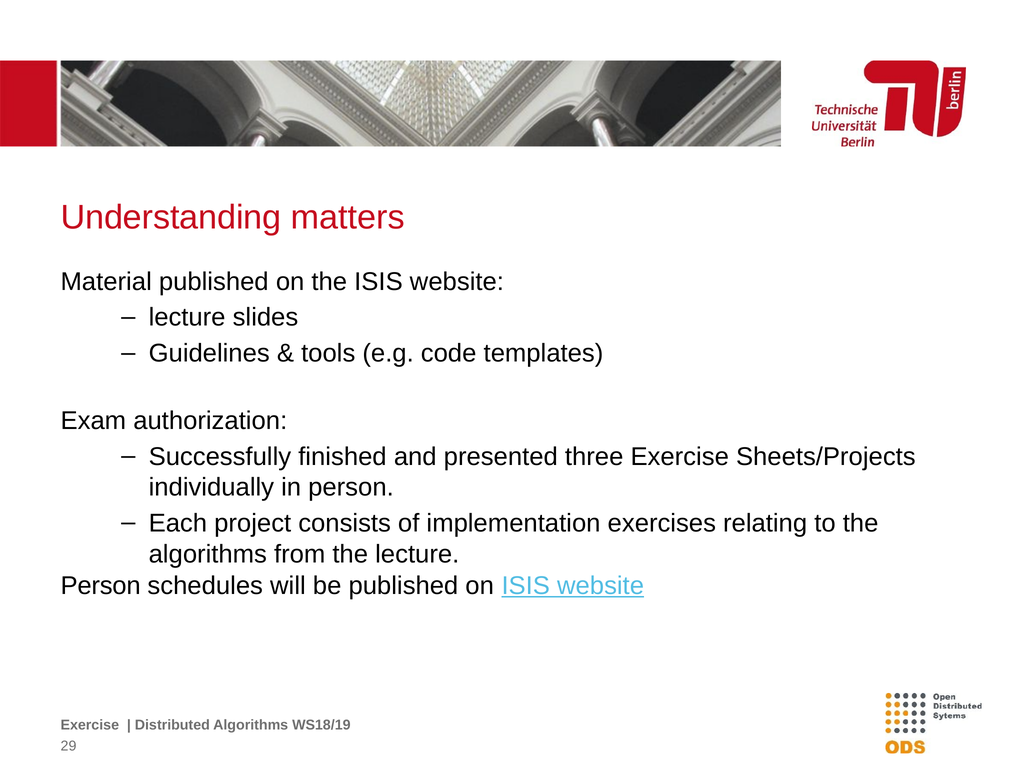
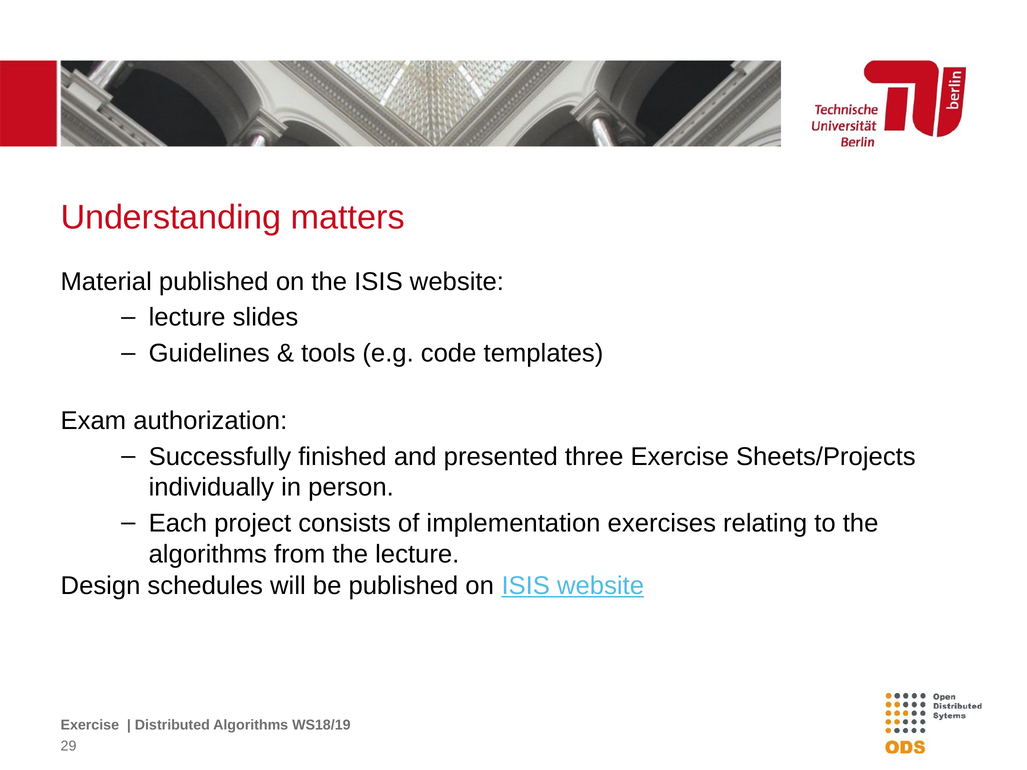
Person: Person -> Design (101, 586)
